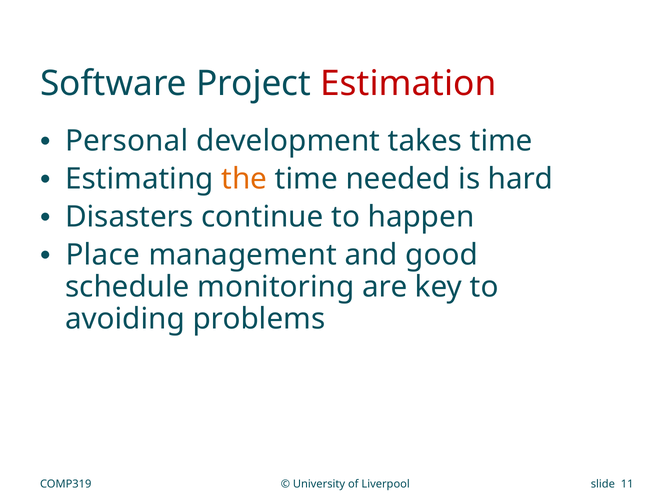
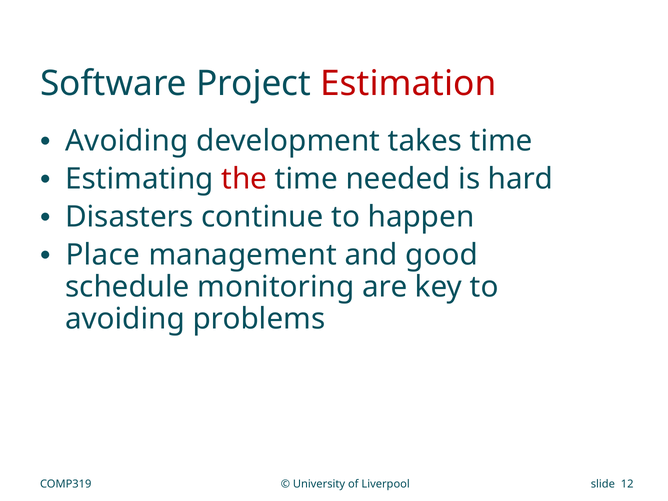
Personal: Personal -> Avoiding (127, 141)
the colour: orange -> red (244, 179)
11: 11 -> 12 (627, 484)
